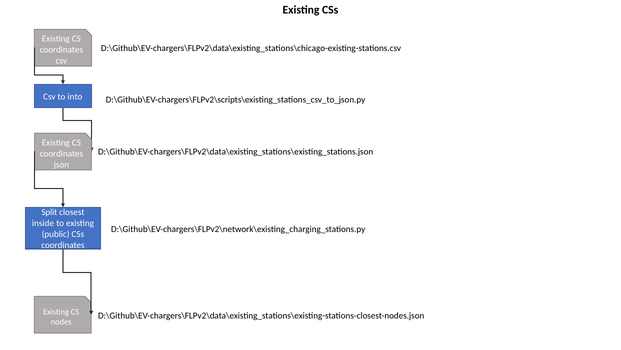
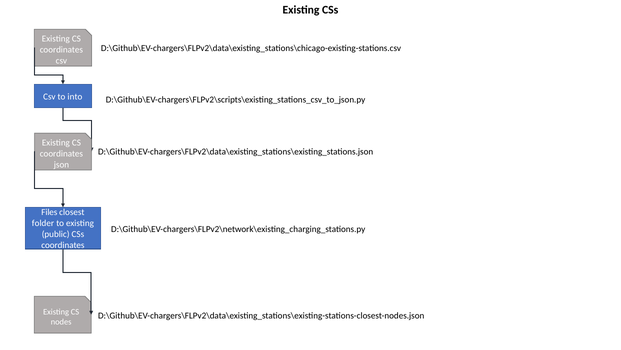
Split: Split -> Files (49, 212)
inside: inside -> folder (43, 223)
